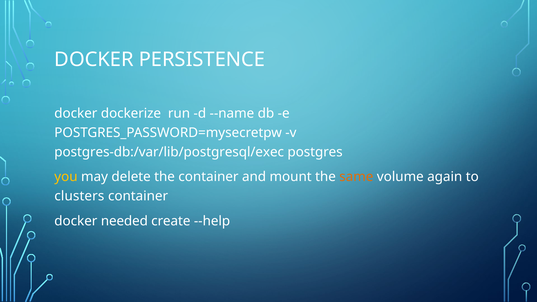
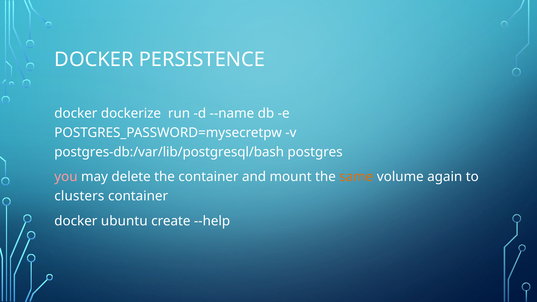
postgres-db:/var/lib/postgresql/exec: postgres-db:/var/lib/postgresql/exec -> postgres-db:/var/lib/postgresql/bash (169, 152)
you colour: yellow -> pink (66, 177)
needed: needed -> ubuntu (124, 221)
